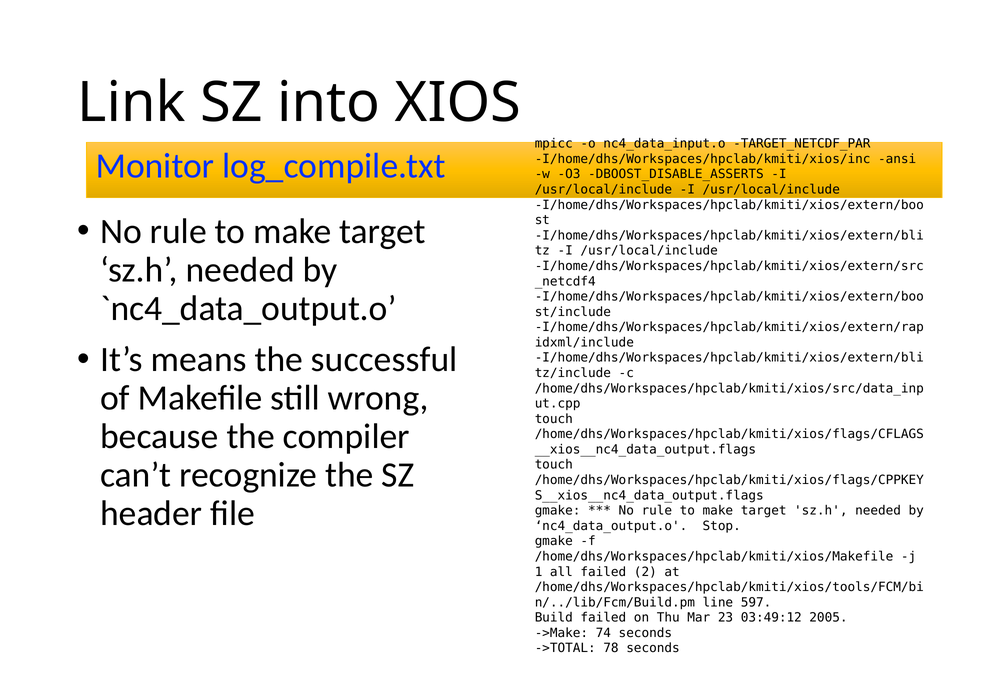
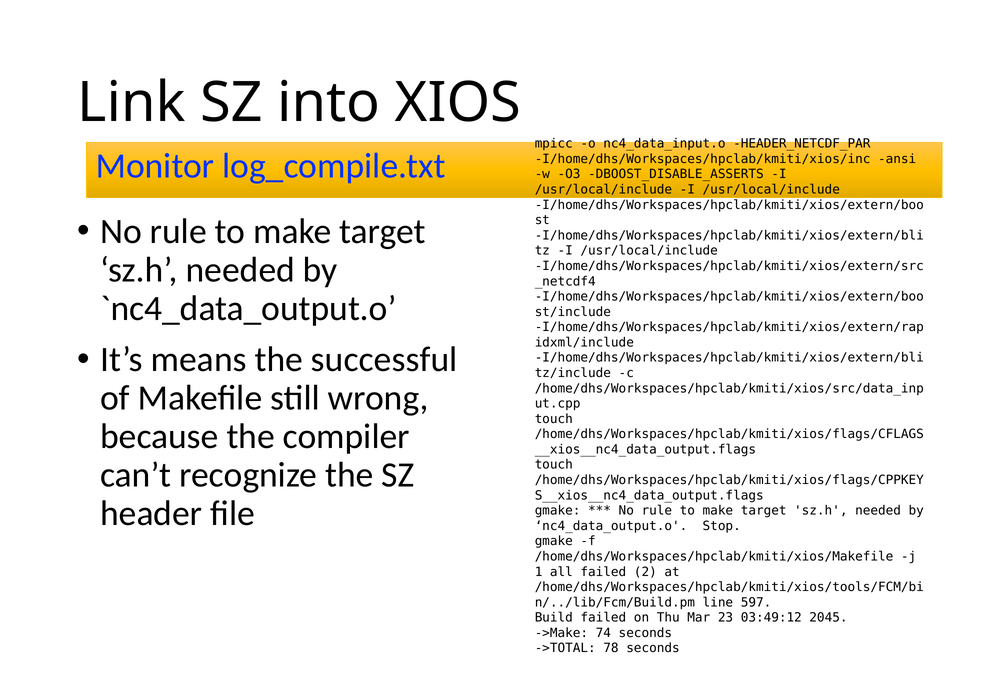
TARGET_NETCDF_PAR: TARGET_NETCDF_PAR -> HEADER_NETCDF_PAR (802, 144)
2005: 2005 -> 2045 (828, 617)
